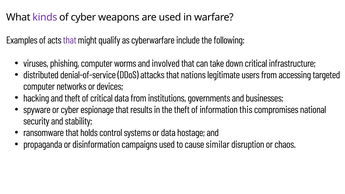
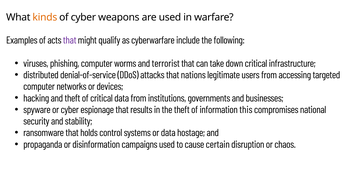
kinds colour: purple -> orange (45, 17)
involved: involved -> terrorist (166, 64)
similar: similar -> certain (218, 145)
